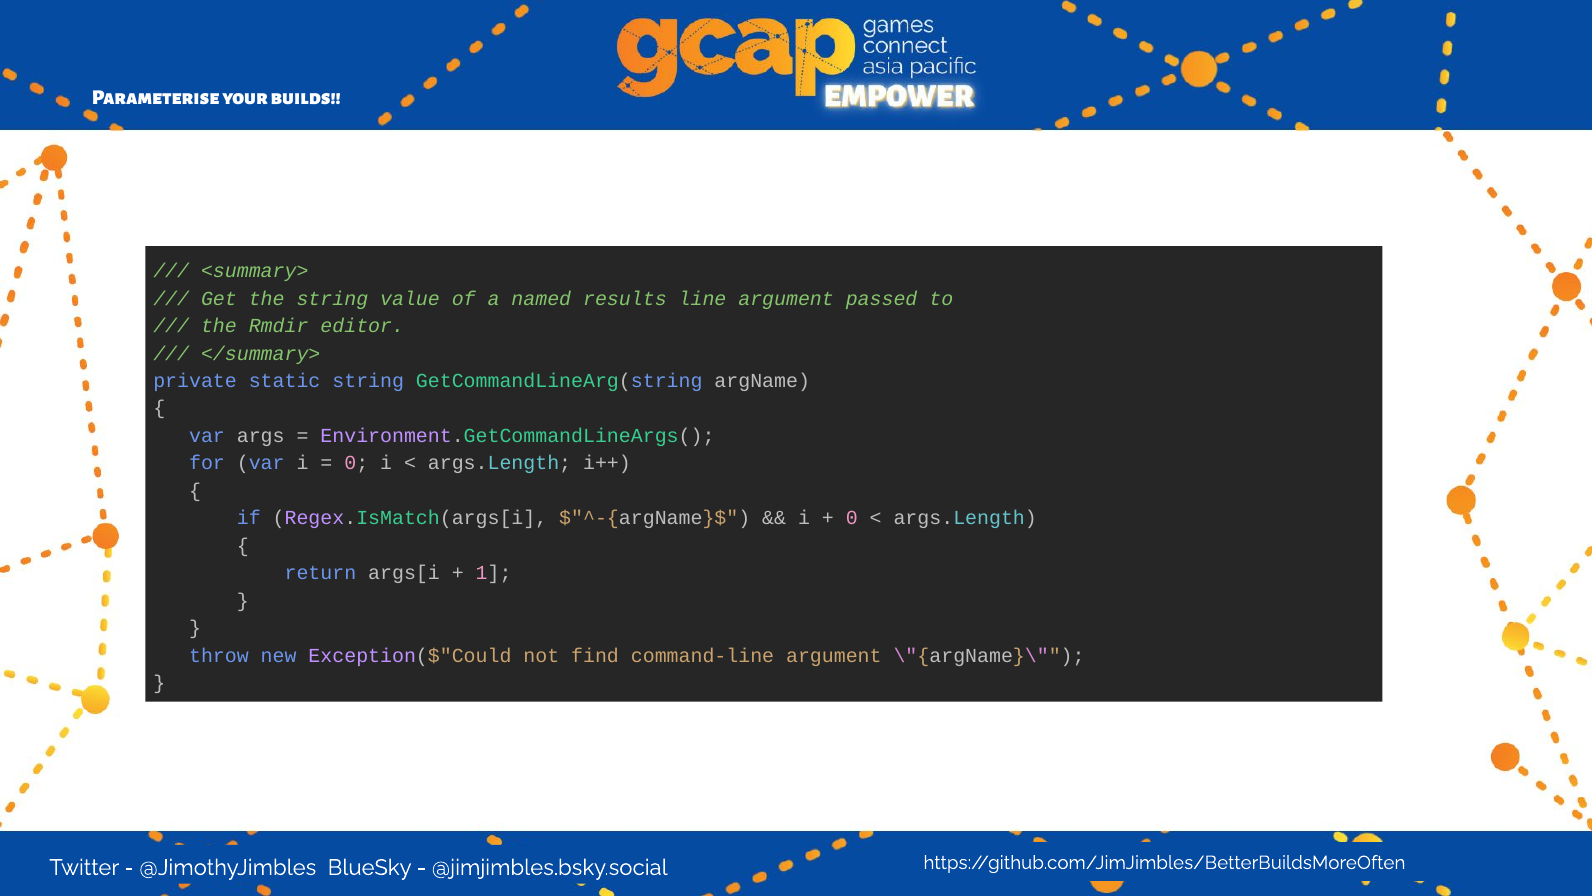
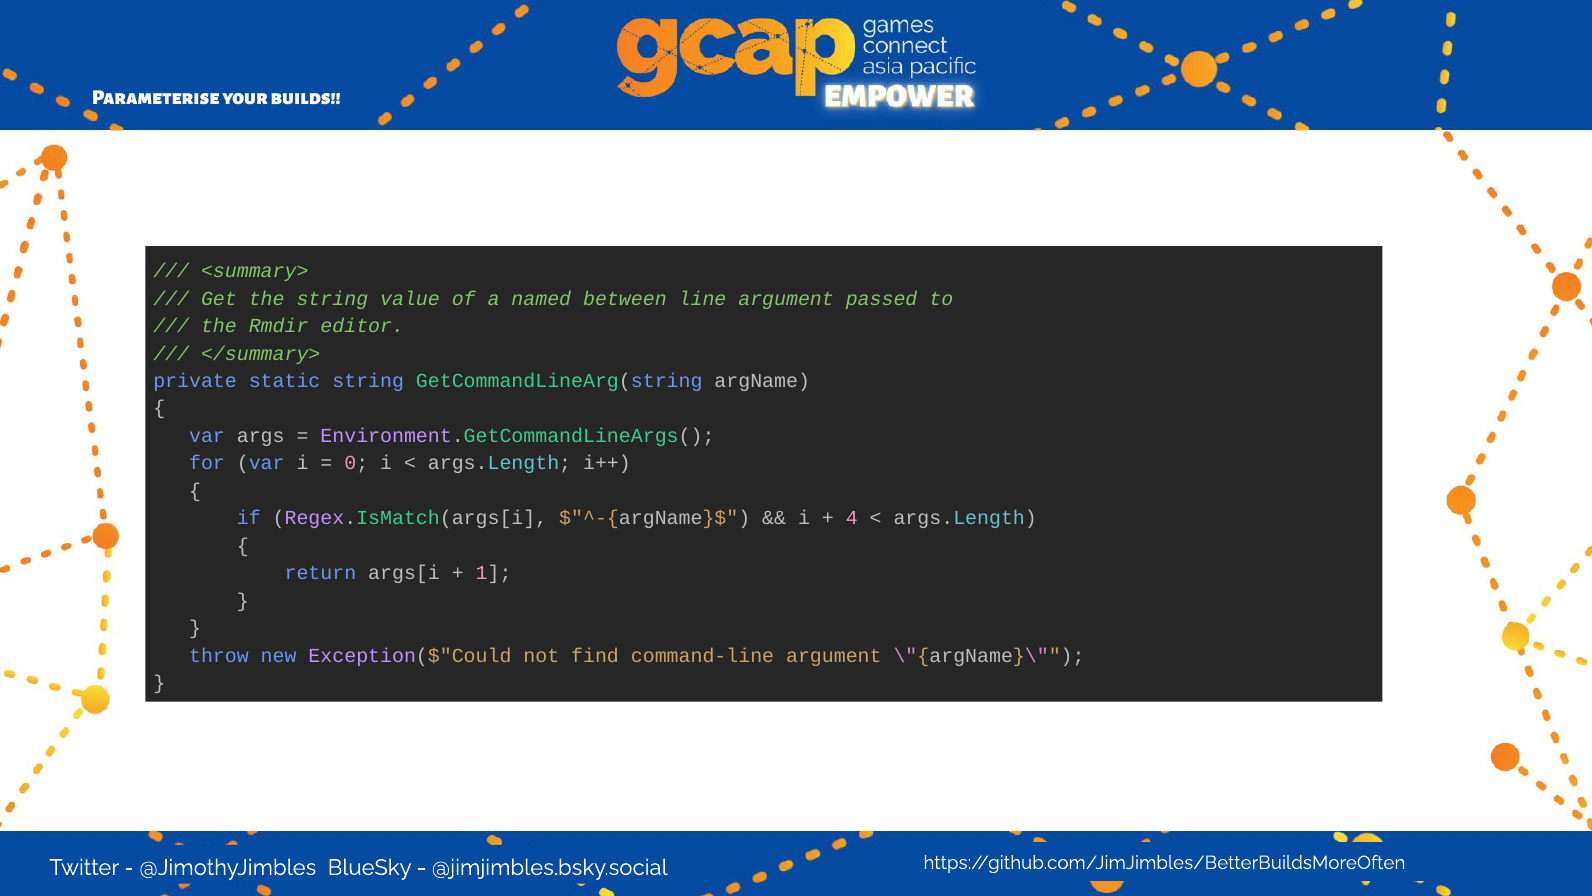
results: results -> between (625, 298)
0: 0 -> 4 (852, 518)
